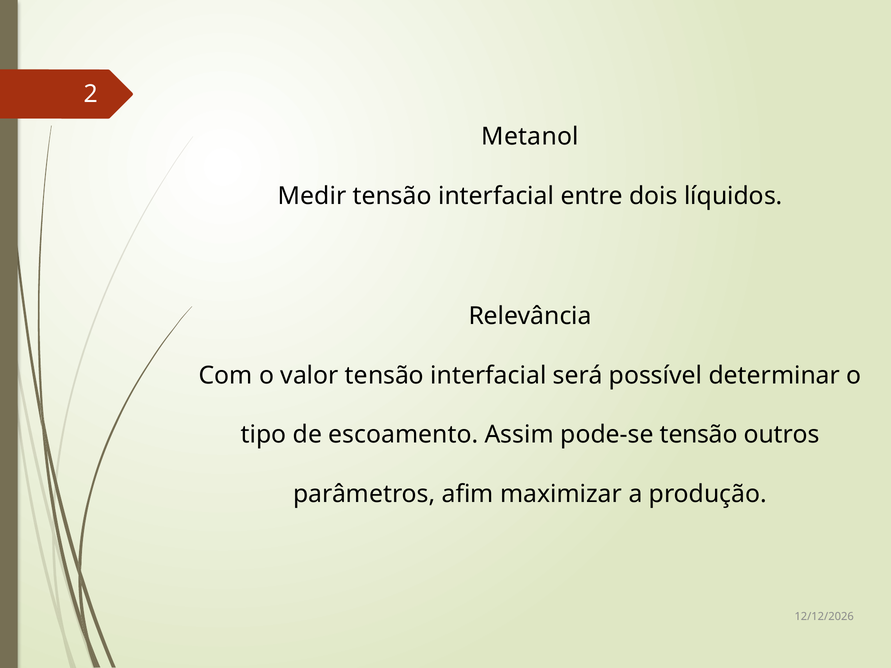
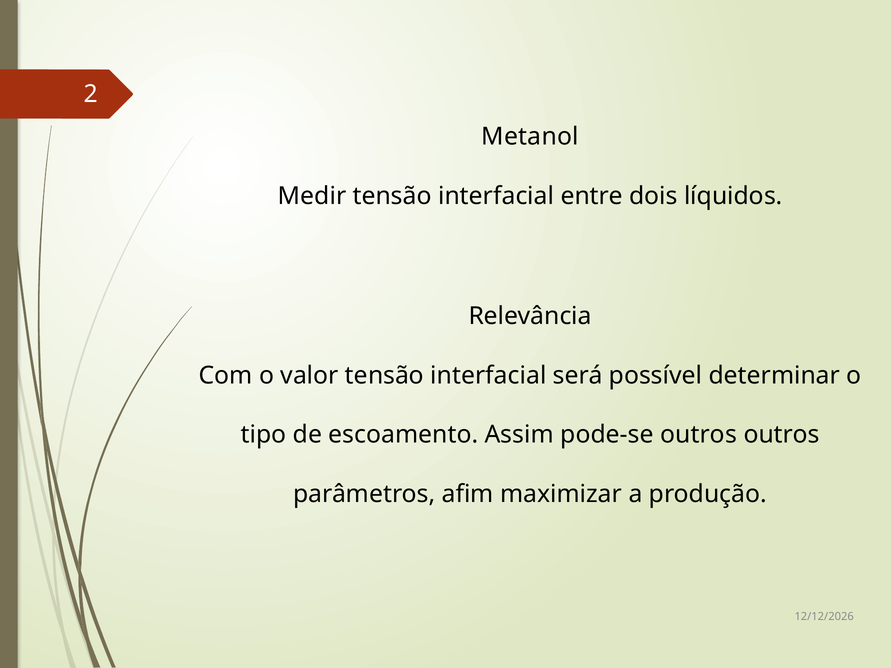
pode-se tensão: tensão -> outros (698, 435)
